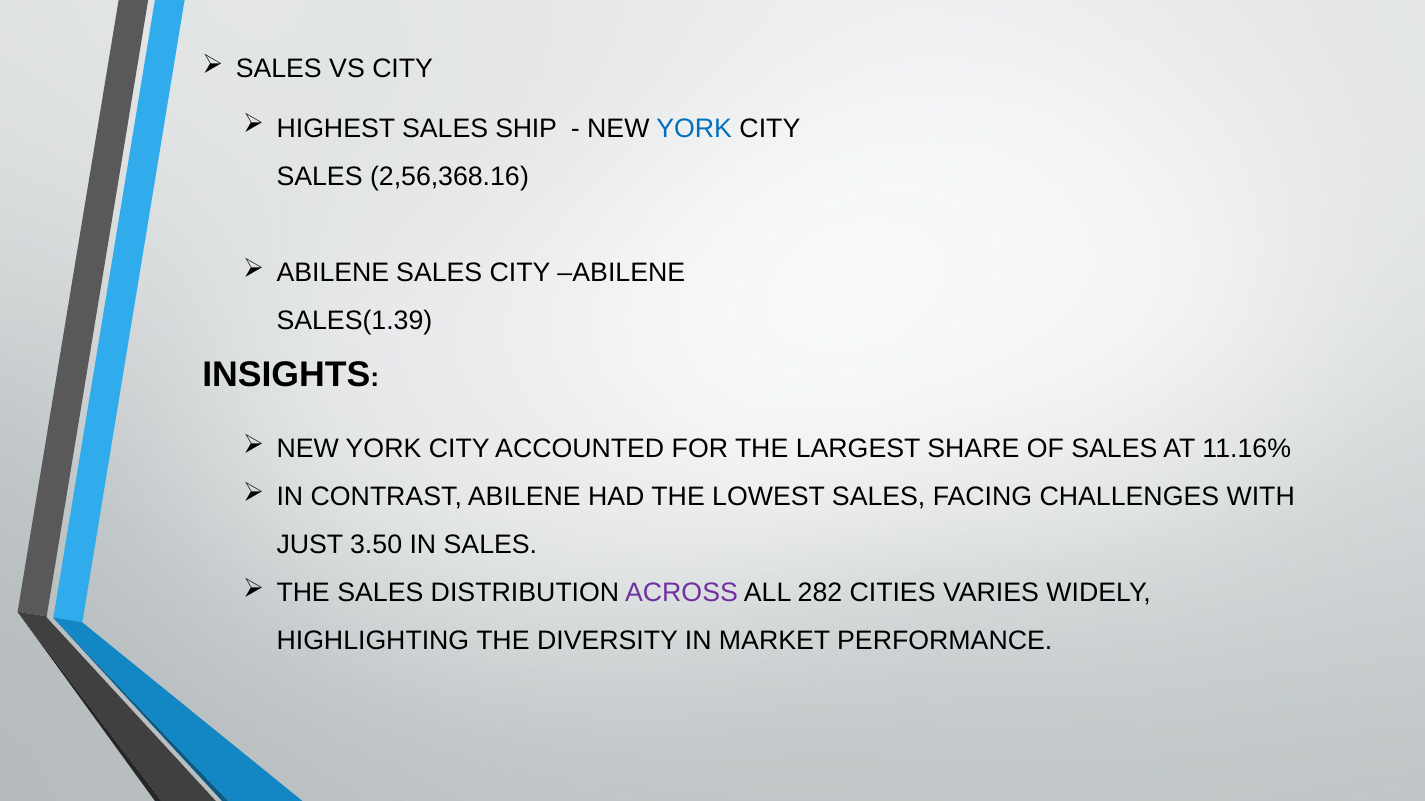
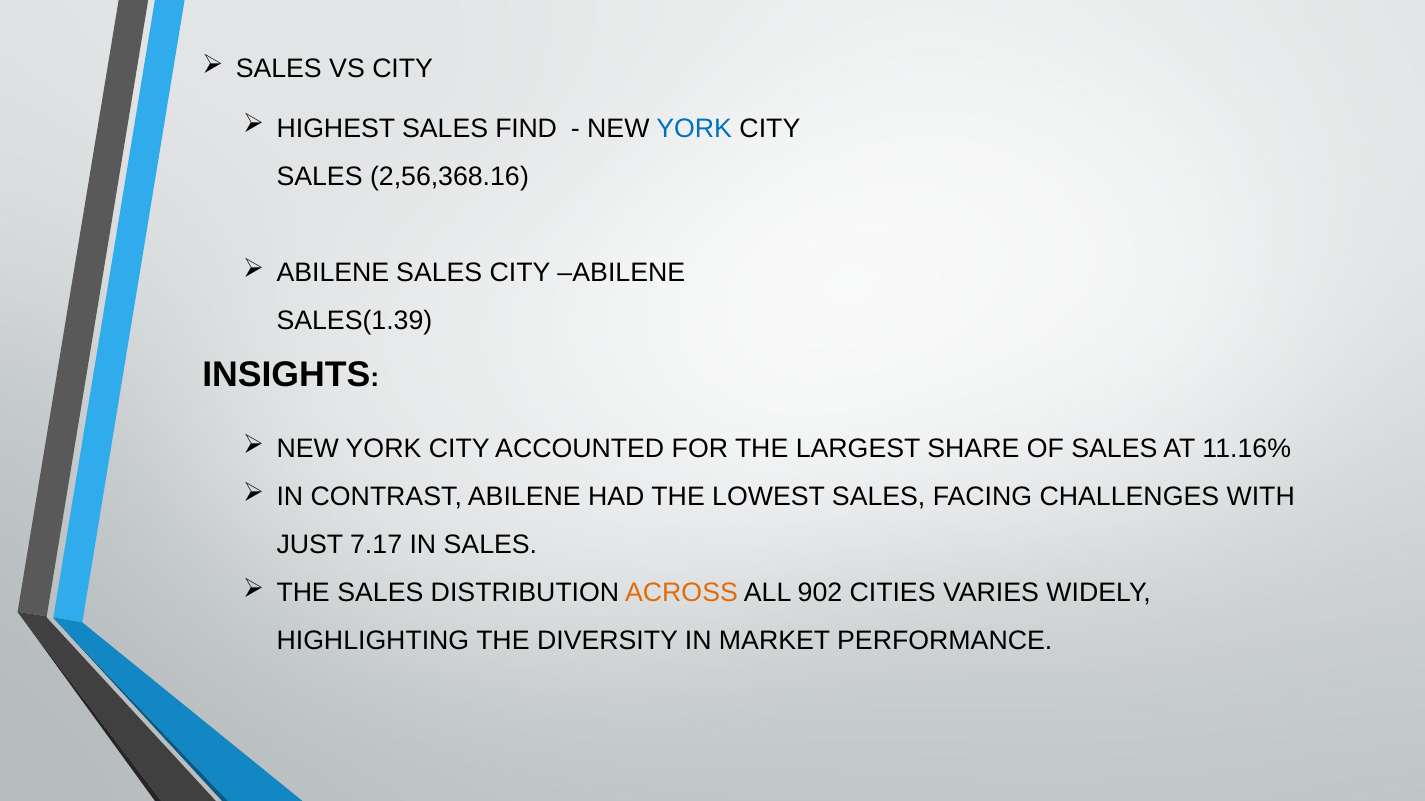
SHIP: SHIP -> FIND (526, 129)
3.50: 3.50 -> 7.17 (376, 545)
ACROSS colour: purple -> orange (681, 593)
282: 282 -> 902 (820, 593)
